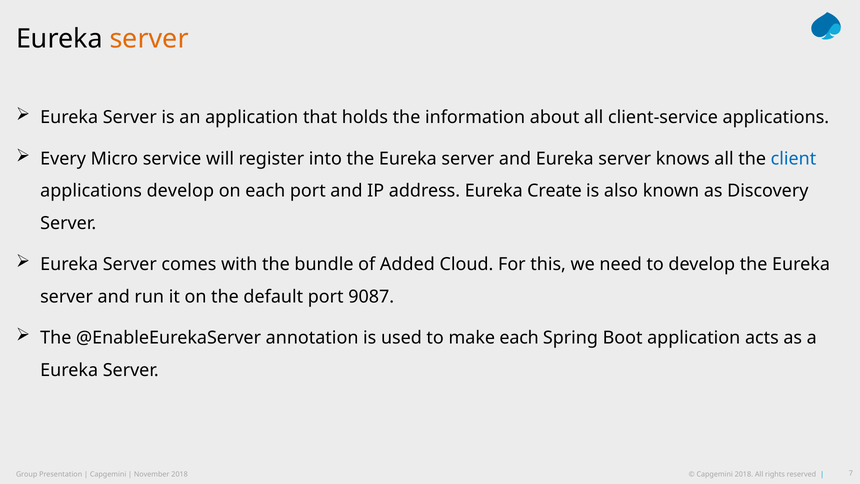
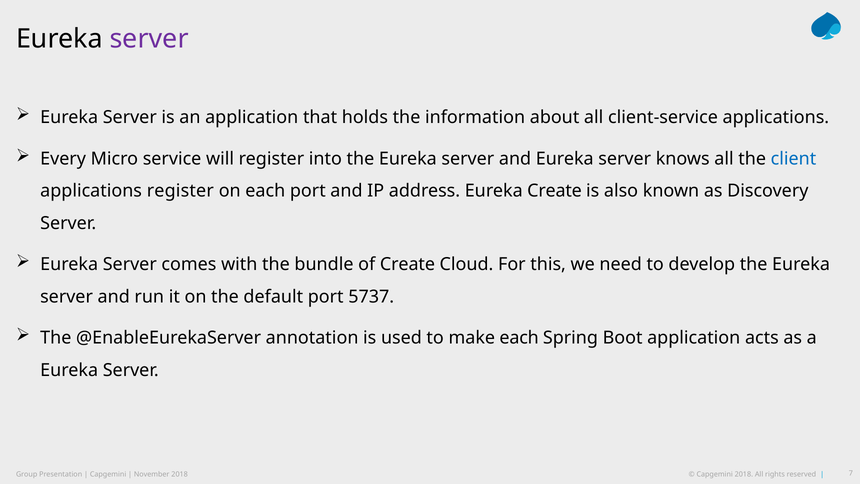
server colour: orange -> purple (149, 39)
applications develop: develop -> register (180, 191)
of Added: Added -> Create (407, 264)
9087: 9087 -> 5737 (371, 296)
